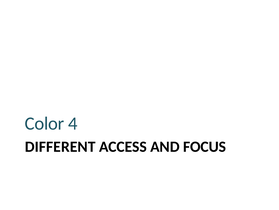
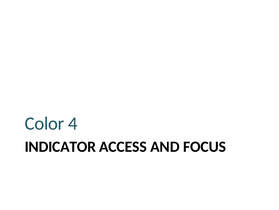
DIFFERENT: DIFFERENT -> INDICATOR (60, 146)
